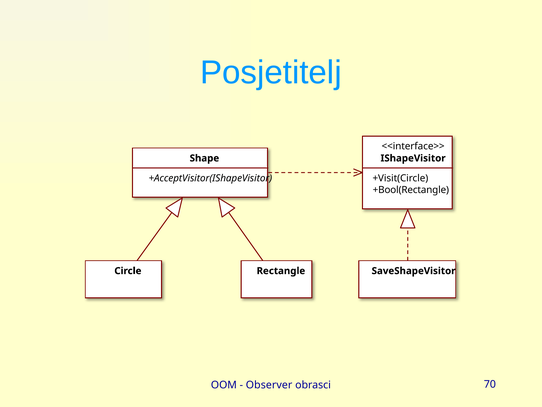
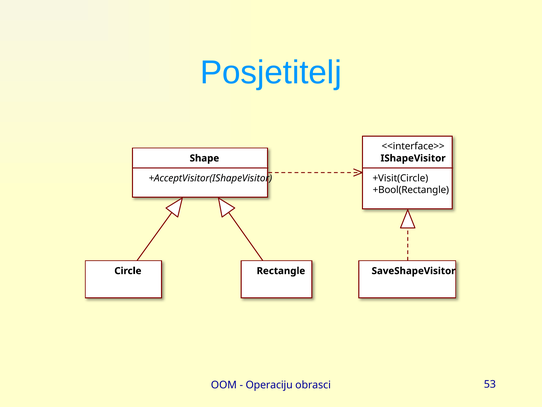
Observer: Observer -> Operaciju (269, 385)
70: 70 -> 53 (490, 384)
